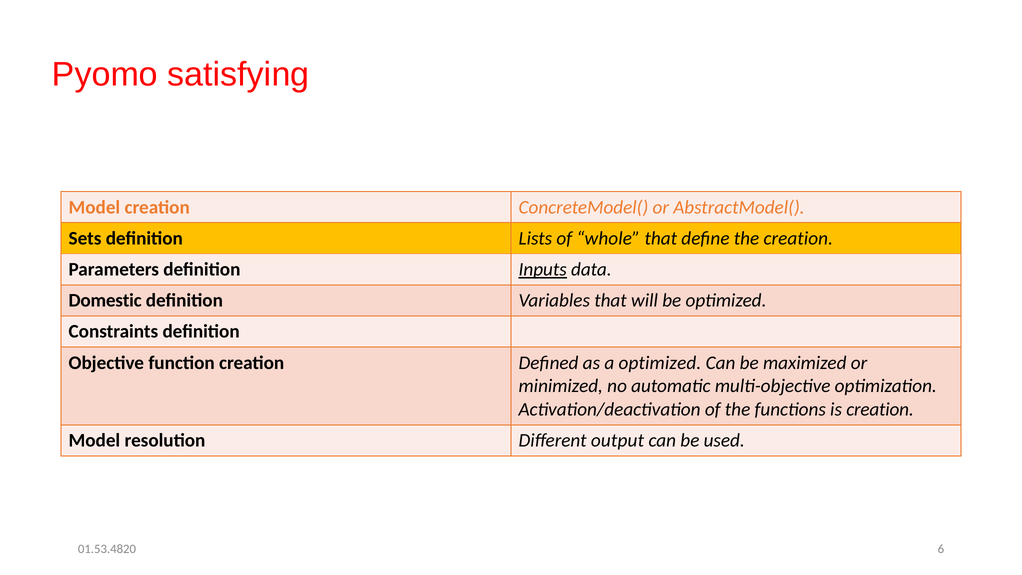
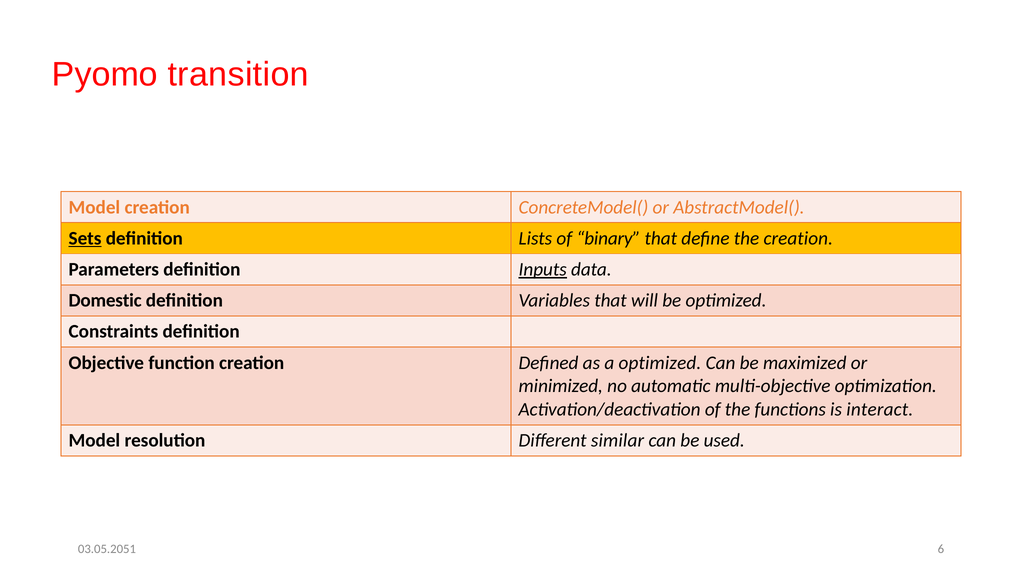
satisfying: satisfying -> transition (238, 74)
Sets underline: none -> present (85, 238)
whole: whole -> binary (608, 238)
is creation: creation -> interact (880, 409)
output: output -> similar (617, 441)
01.53.4820: 01.53.4820 -> 03.05.2051 (107, 549)
